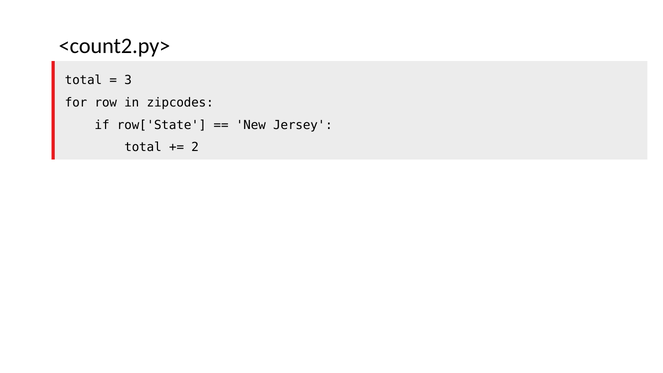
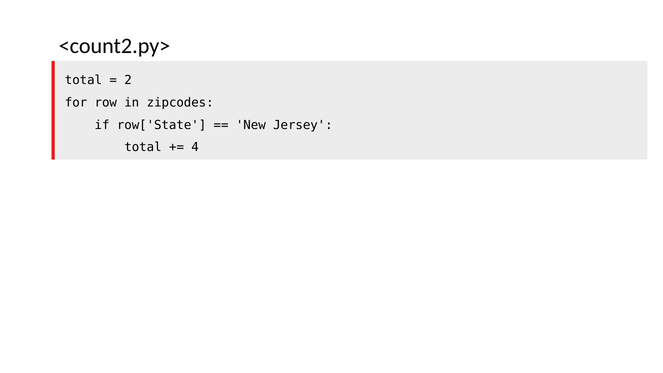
3: 3 -> 2 (128, 80)
2: 2 -> 4 (195, 147)
